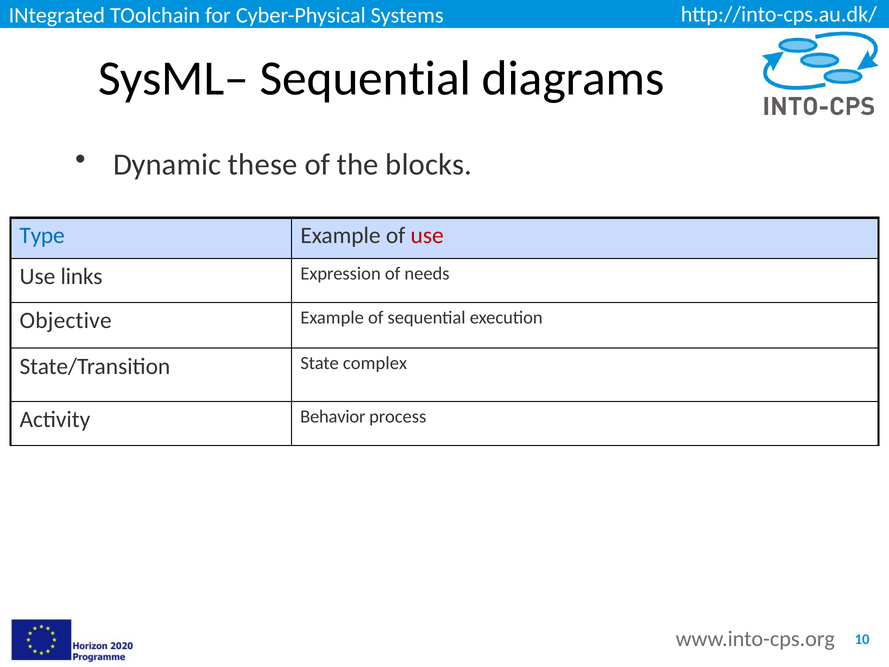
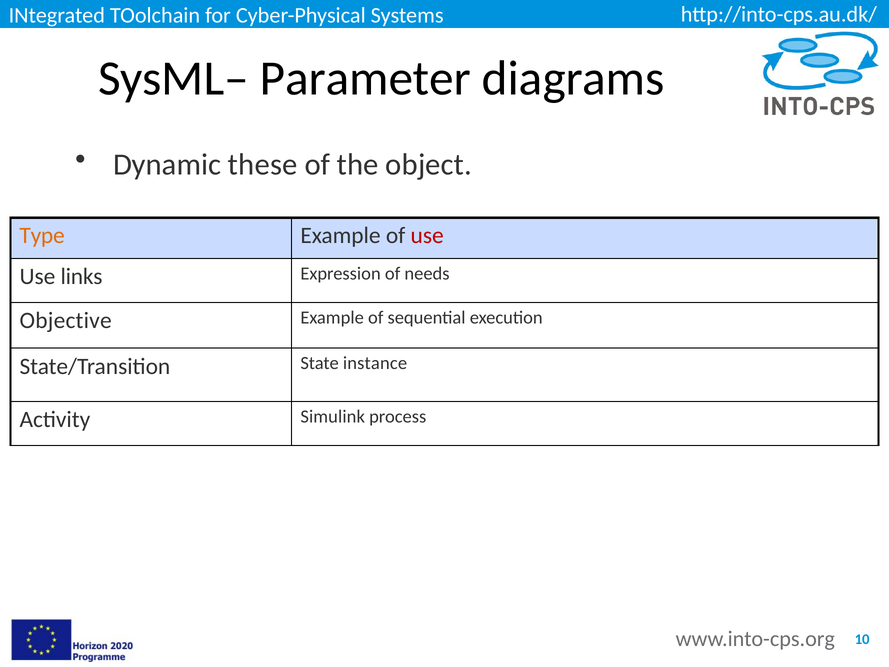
SysML– Sequential: Sequential -> Parameter (365, 78)
blocks: blocks -> object (429, 164)
Type colour: blue -> orange (42, 236)
complex: complex -> instance (375, 363)
Behavior: Behavior -> Simulink (333, 417)
